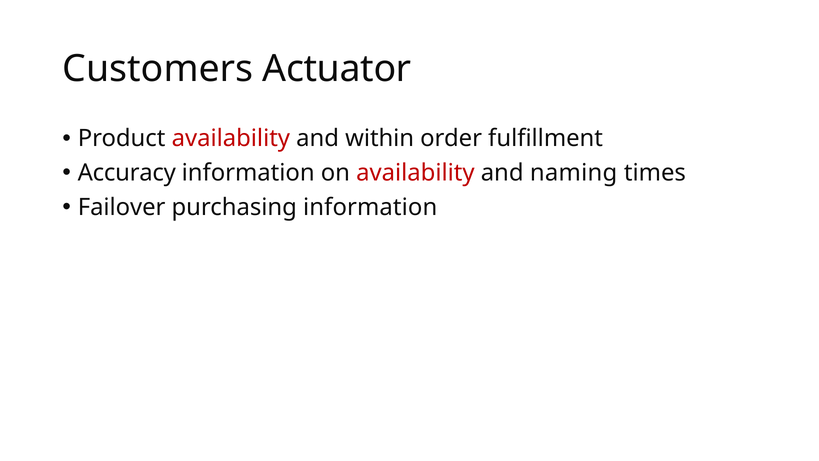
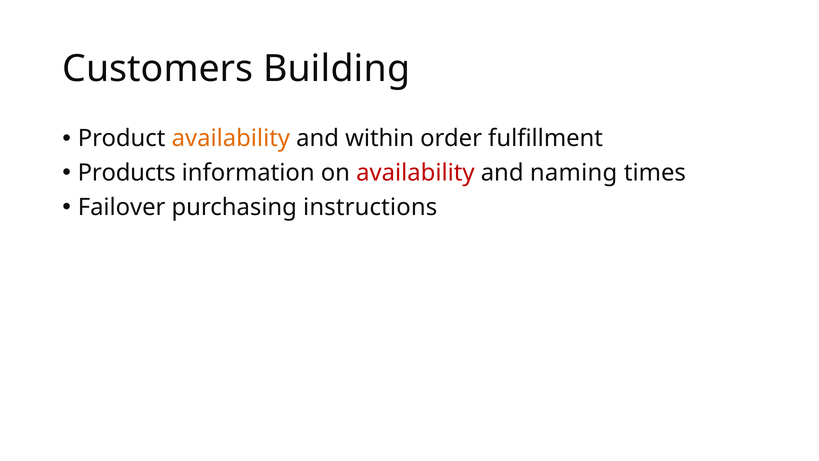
Actuator: Actuator -> Building (337, 69)
availability colour: red -> orange (231, 138)
Accuracy: Accuracy -> Products (127, 173)
purchasing information: information -> instructions (370, 207)
